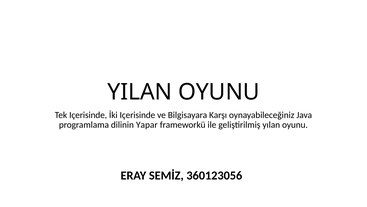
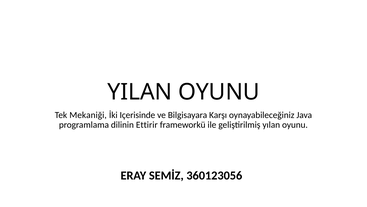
Tek Içerisinde: Içerisinde -> Mekaniği (88, 115)
Yapar: Yapar -> Ettirir (147, 125)
